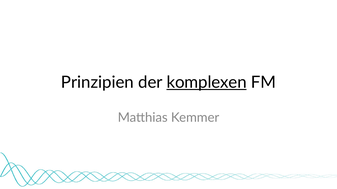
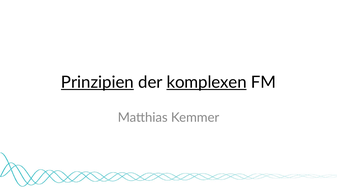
Prinzipien underline: none -> present (97, 83)
